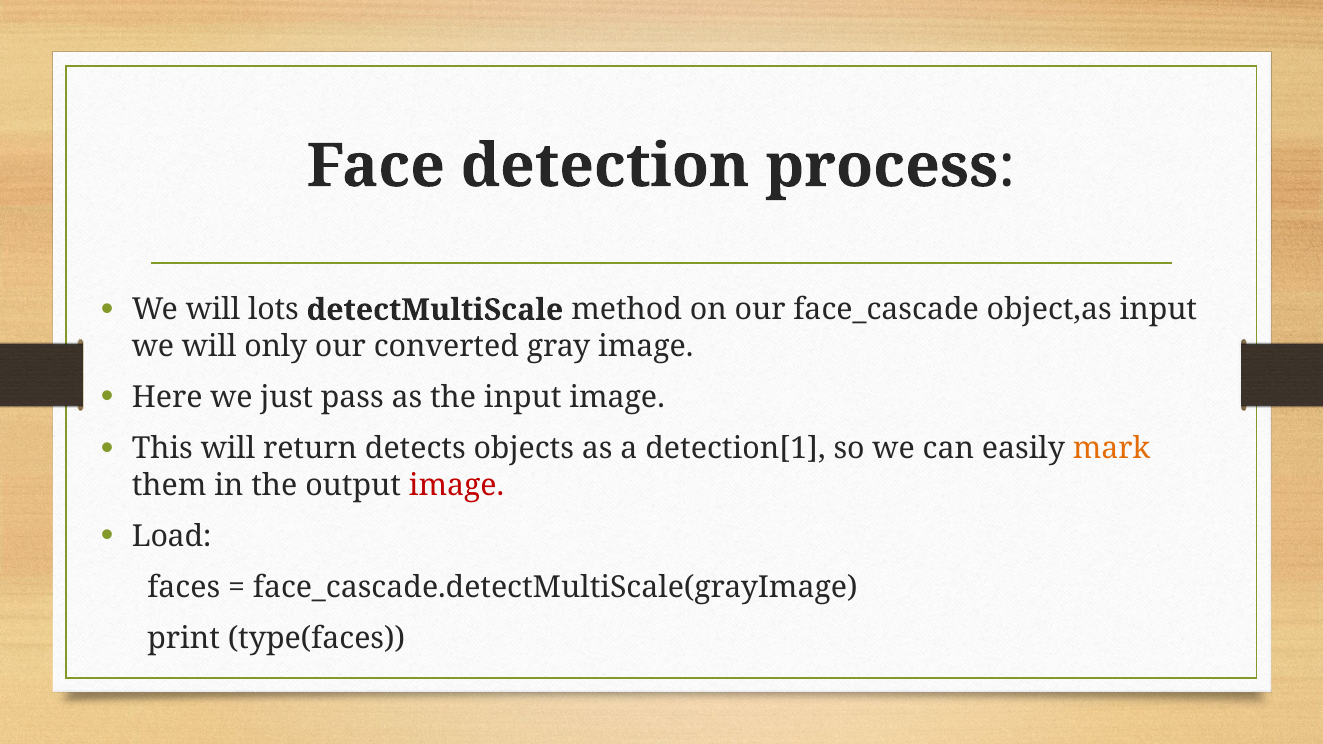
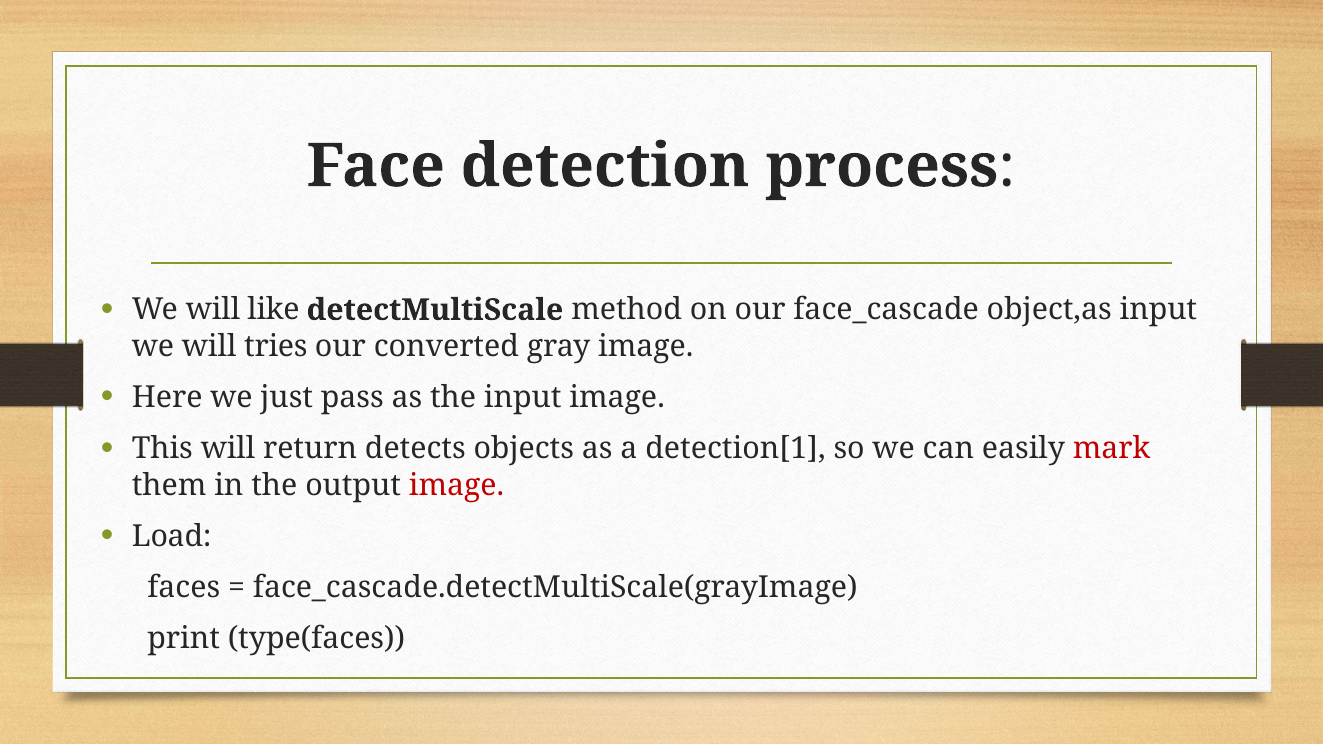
lots: lots -> like (274, 310)
only: only -> tries (276, 346)
mark colour: orange -> red (1112, 449)
